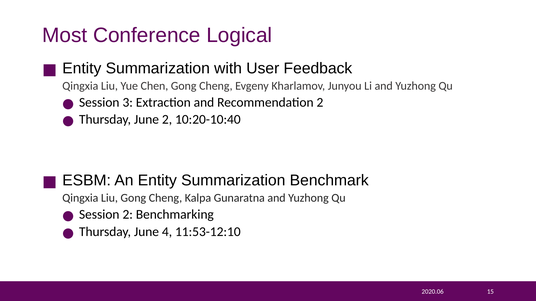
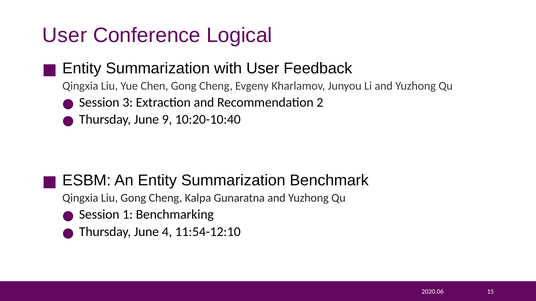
Most: Most -> User (65, 35)
June 2: 2 -> 9 (167, 120)
Session 2: 2 -> 1 (128, 215)
11:53-12:10: 11:53-12:10 -> 11:54-12:10 (208, 232)
